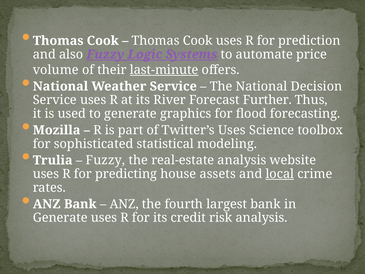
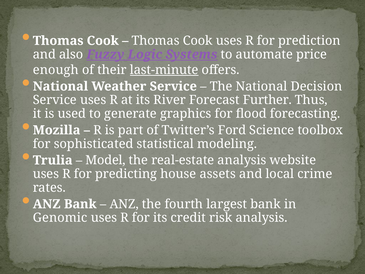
volume: volume -> enough (56, 70)
Twitter’s Uses: Uses -> Ford (232, 130)
Fuzzy: Fuzzy -> Model (106, 160)
local underline: present -> none (280, 174)
Generate: Generate -> Genomic (60, 218)
